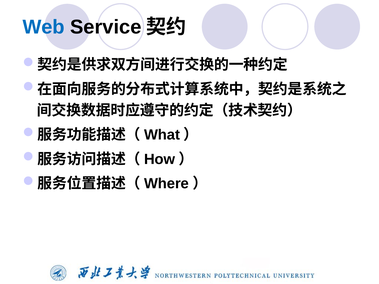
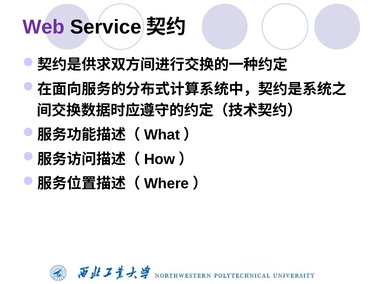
Web colour: blue -> purple (44, 27)
